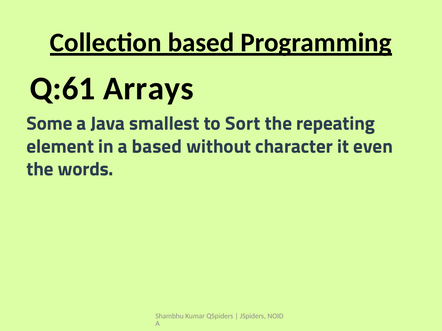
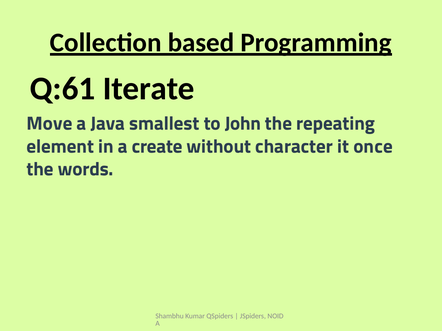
Arrays: Arrays -> Iterate (149, 89)
Some: Some -> Move (49, 124)
Sort: Sort -> John (243, 124)
a based: based -> create (157, 147)
even: even -> once (373, 147)
